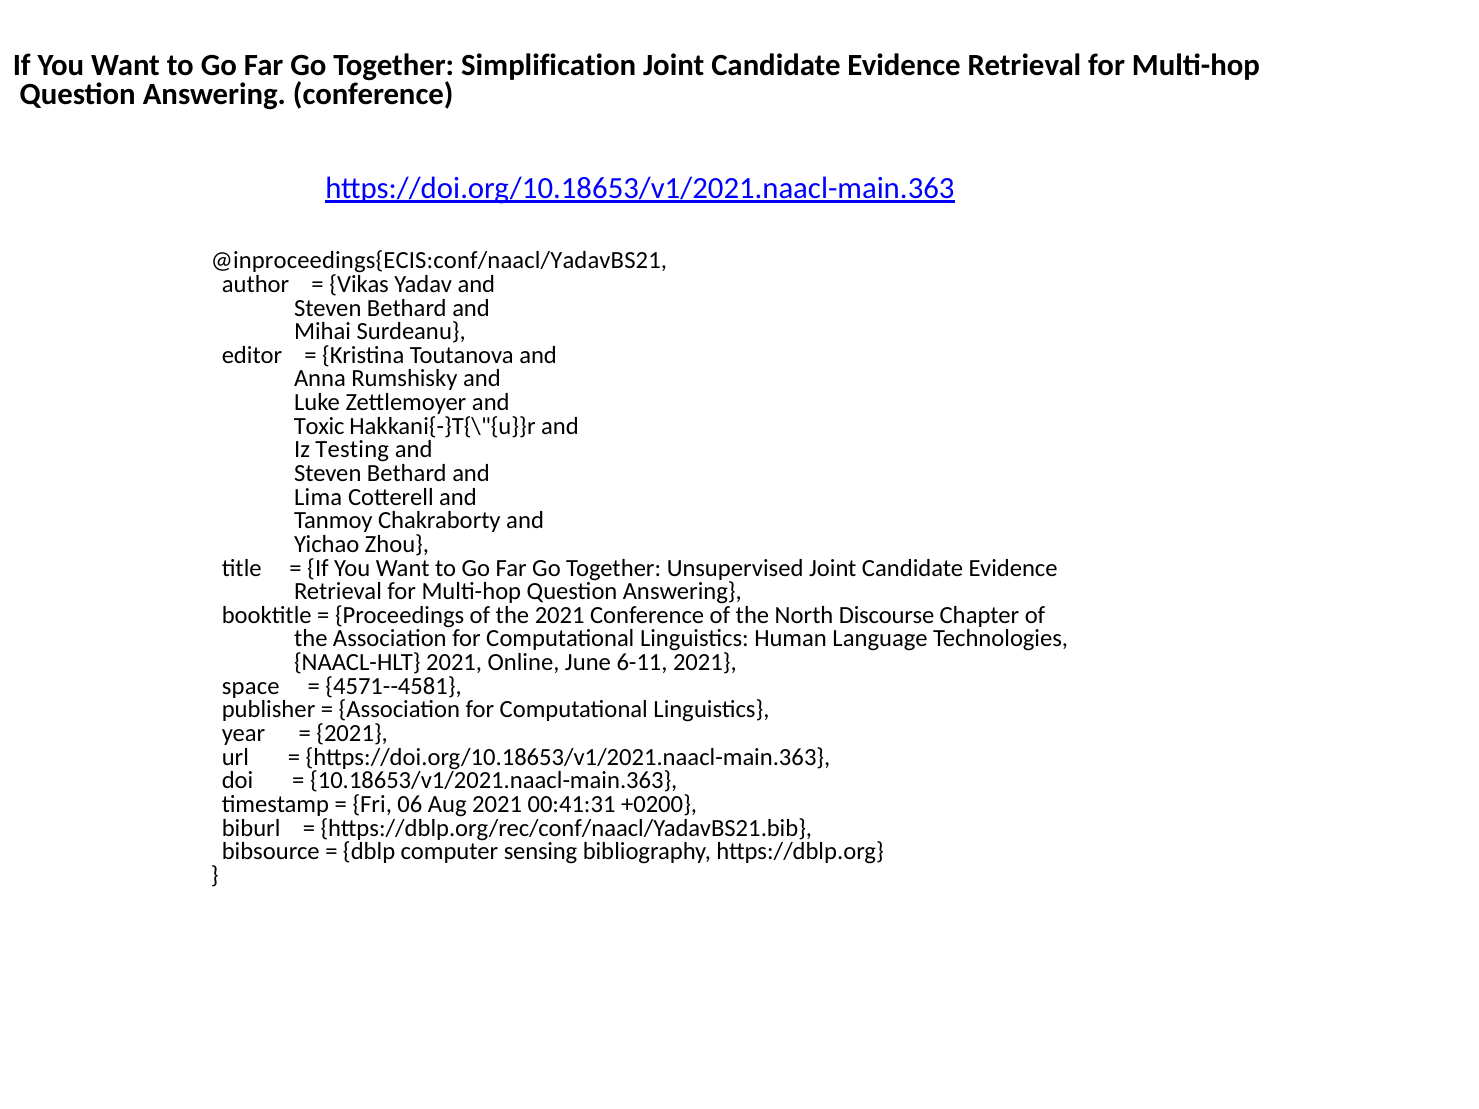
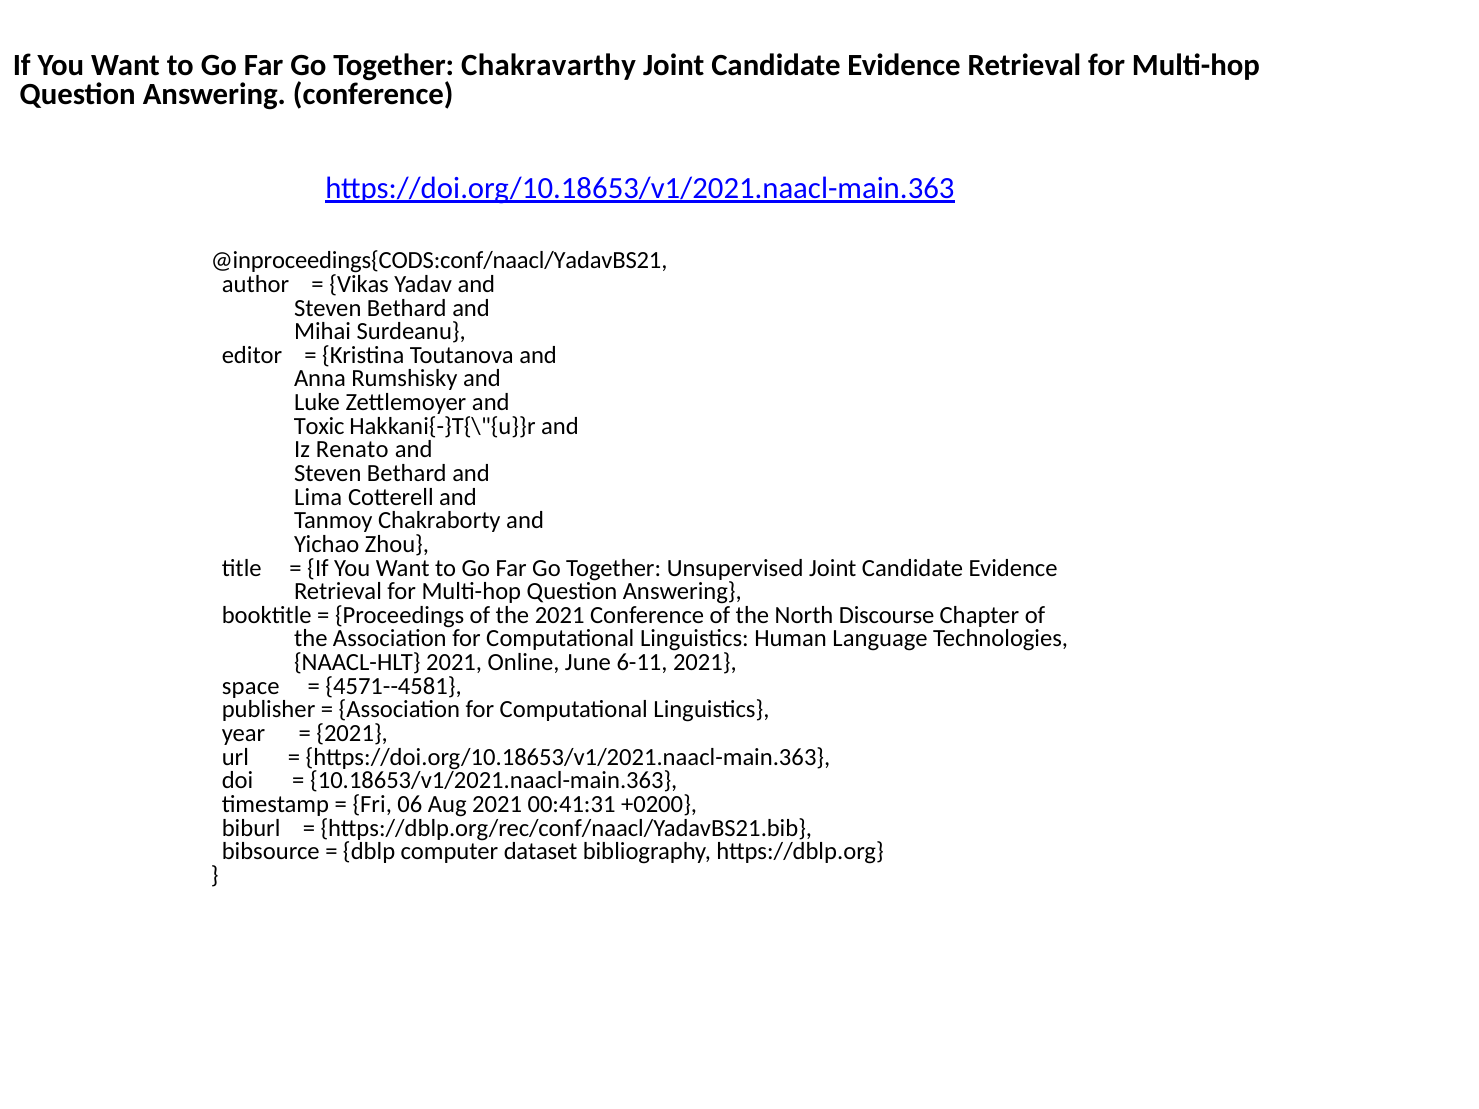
Simplification: Simplification -> Chakravarthy (549, 65)
@inproceedings{ECIS:conf/naacl/YadavBS21: @inproceedings{ECIS:conf/naacl/YadavBS21 -> @inproceedings{CODS:conf/naacl/YadavBS21 (439, 261)
Testing: Testing -> Renato (352, 450)
sensing: sensing -> dataset (541, 852)
